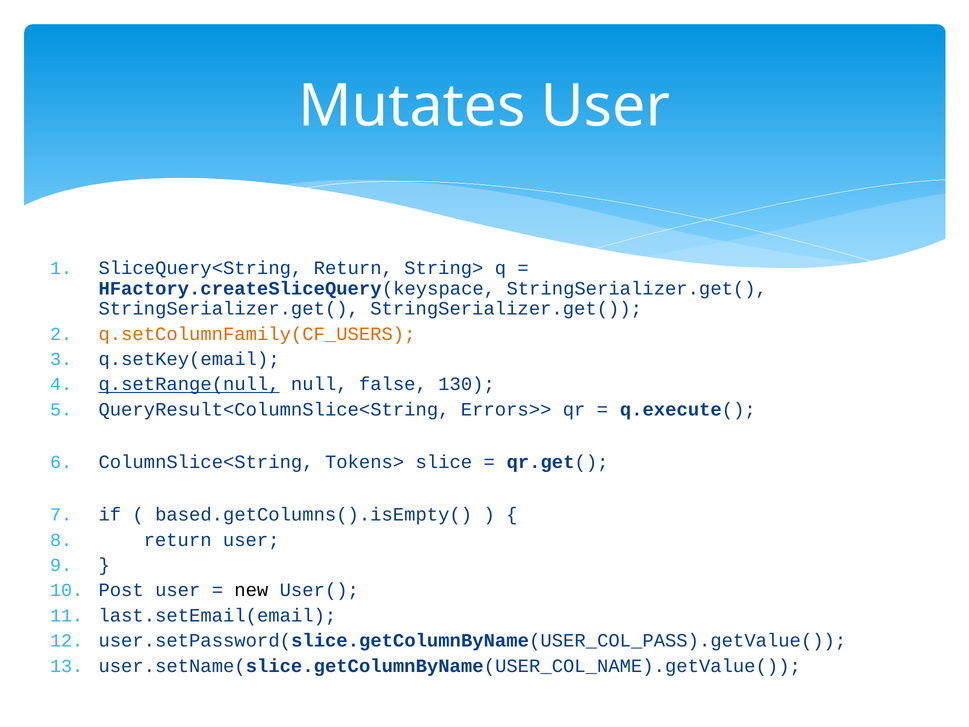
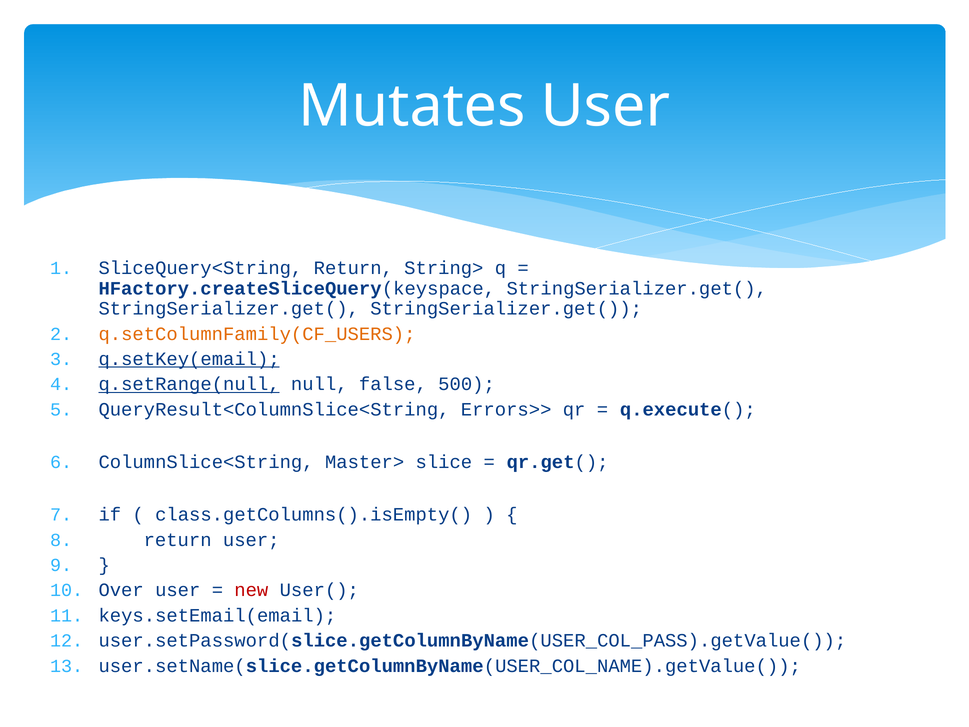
q.setKey(email underline: none -> present (189, 359)
130: 130 -> 500 (467, 384)
Tokens>: Tokens> -> Master> (365, 462)
based.getColumns().isEmpty(: based.getColumns().isEmpty( -> class.getColumns().isEmpty( (314, 514)
Post: Post -> Over (121, 590)
new colour: black -> red (251, 590)
last.setEmail(email: last.setEmail(email -> keys.setEmail(email (217, 615)
